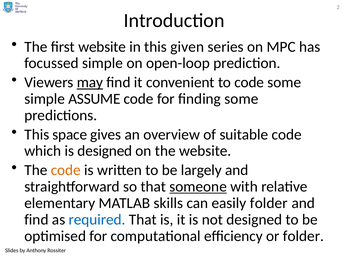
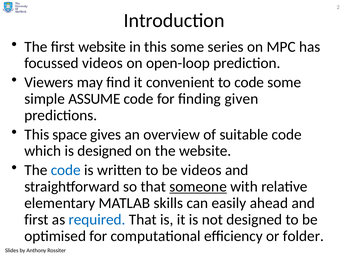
this given: given -> some (187, 47)
focussed simple: simple -> videos (103, 63)
may underline: present -> none (90, 82)
finding some: some -> given (241, 99)
code colour: orange -> blue (66, 170)
be largely: largely -> videos (201, 170)
easily folder: folder -> ahead (269, 203)
find: find -> first (36, 220)
